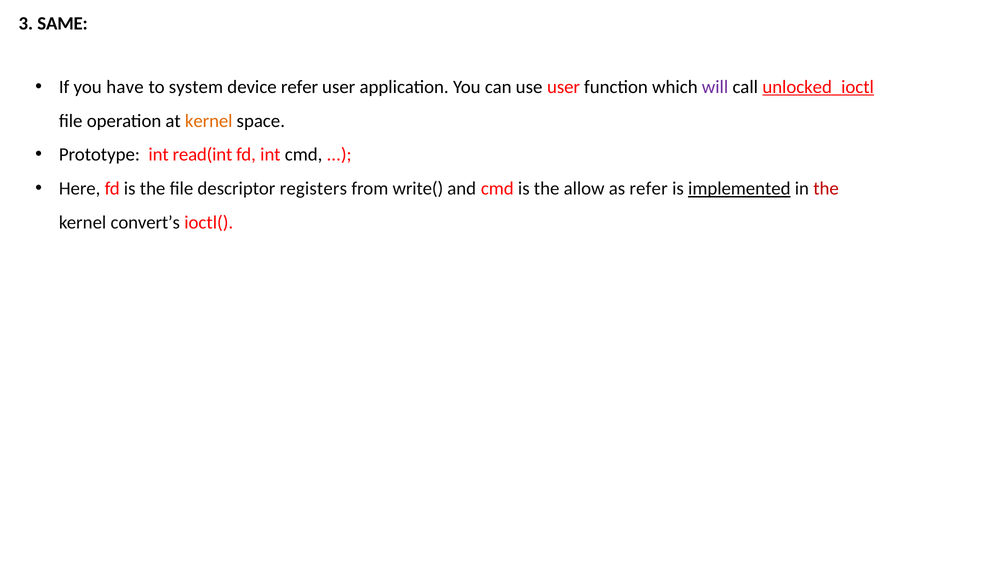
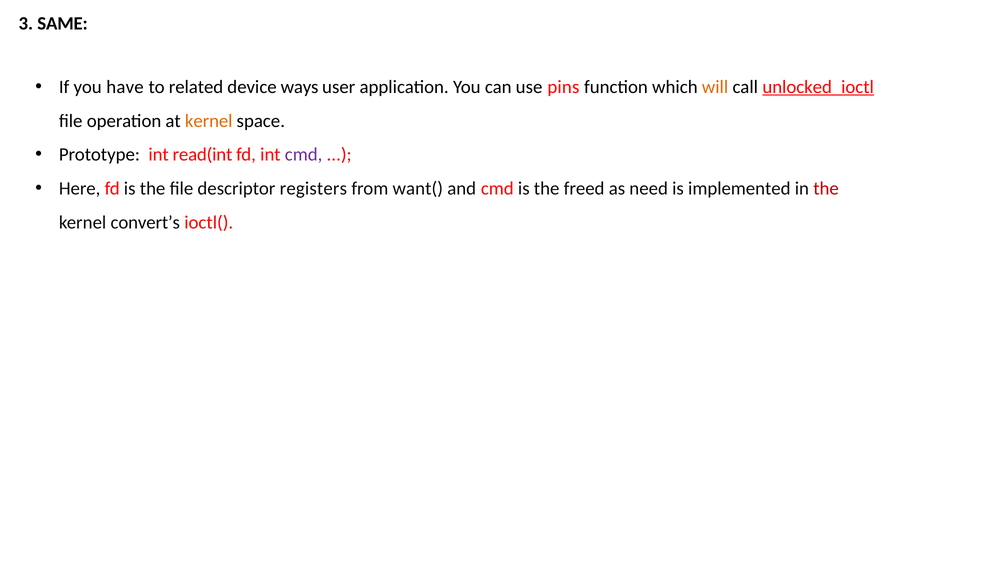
system: system -> related (196, 87)
device refer: refer -> ways (300, 87)
use user: user -> pins (563, 87)
will colour: purple -> orange (715, 87)
cmd colour: black -> purple (304, 155)
write(: write( -> want( (418, 189)
allow: allow -> freed (584, 189)
as refer: refer -> need (649, 189)
implemented underline: present -> none (739, 189)
